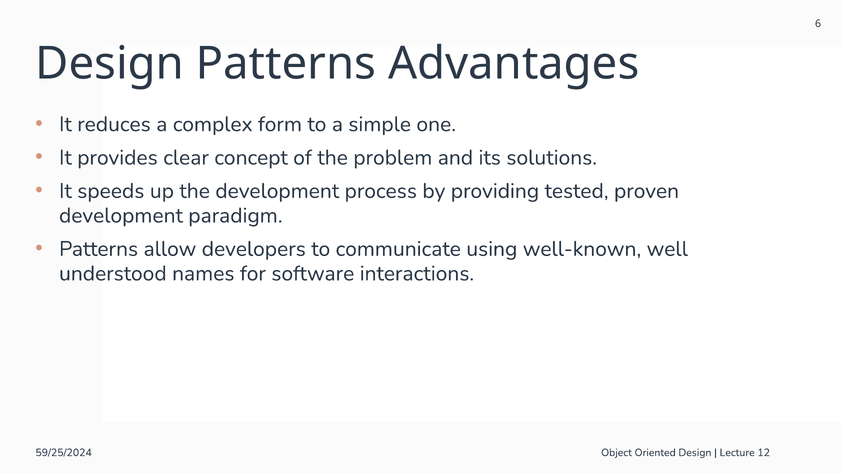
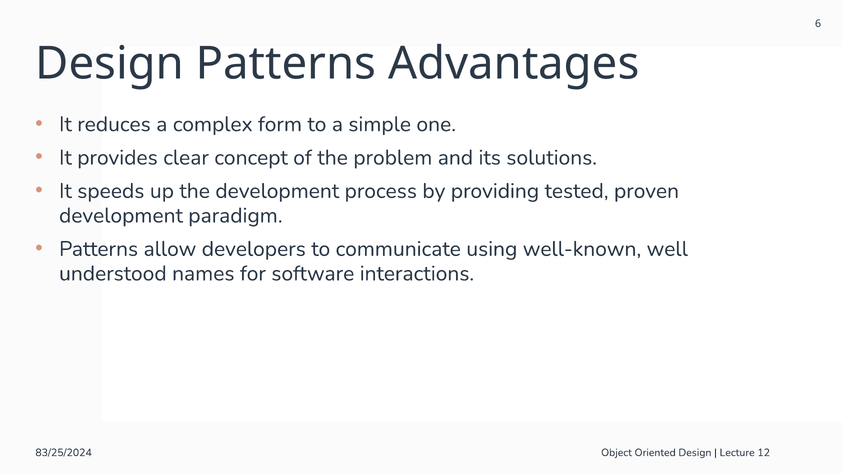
59/25/2024: 59/25/2024 -> 83/25/2024 (64, 452)
